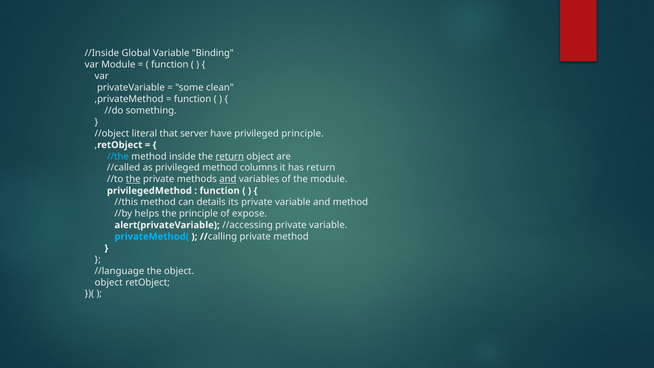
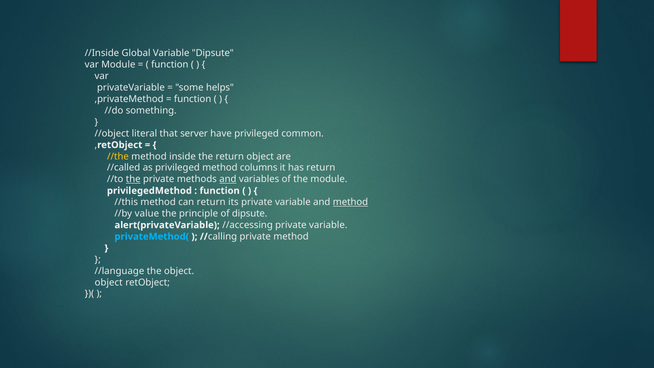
Variable Binding: Binding -> Dipsute (213, 53)
clean: clean -> helps (220, 88)
privileged principle: principle -> common (303, 133)
//the colour: light blue -> yellow (118, 156)
return underline: present -> none (230, 156)
can details: details -> return (211, 202)
method underline: none -> present (350, 202)
helps: helps -> value (147, 214)
of expose: expose -> dipsute (250, 214)
